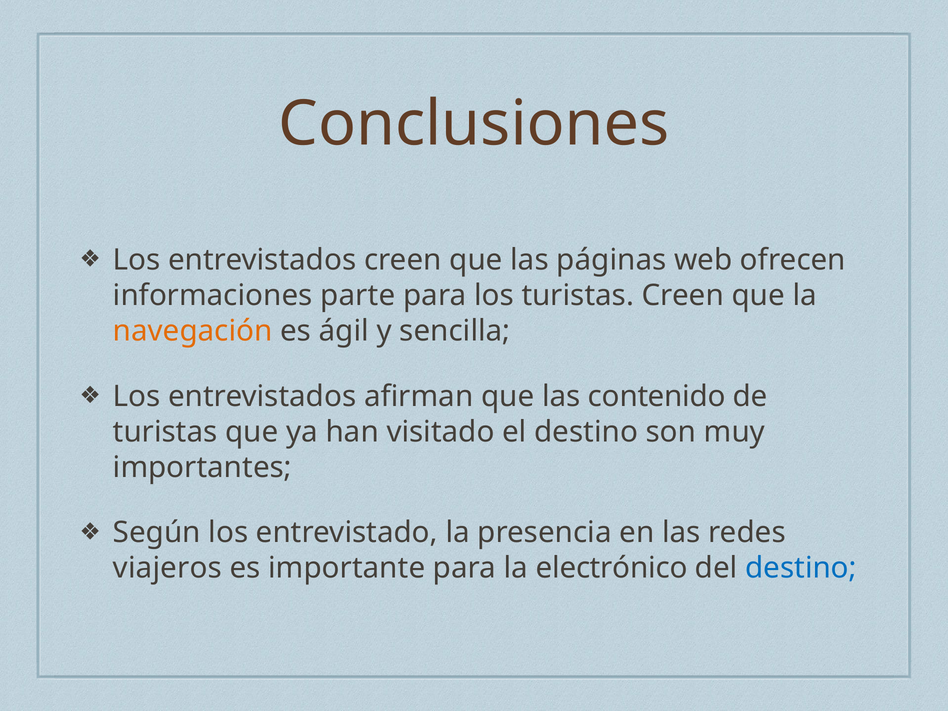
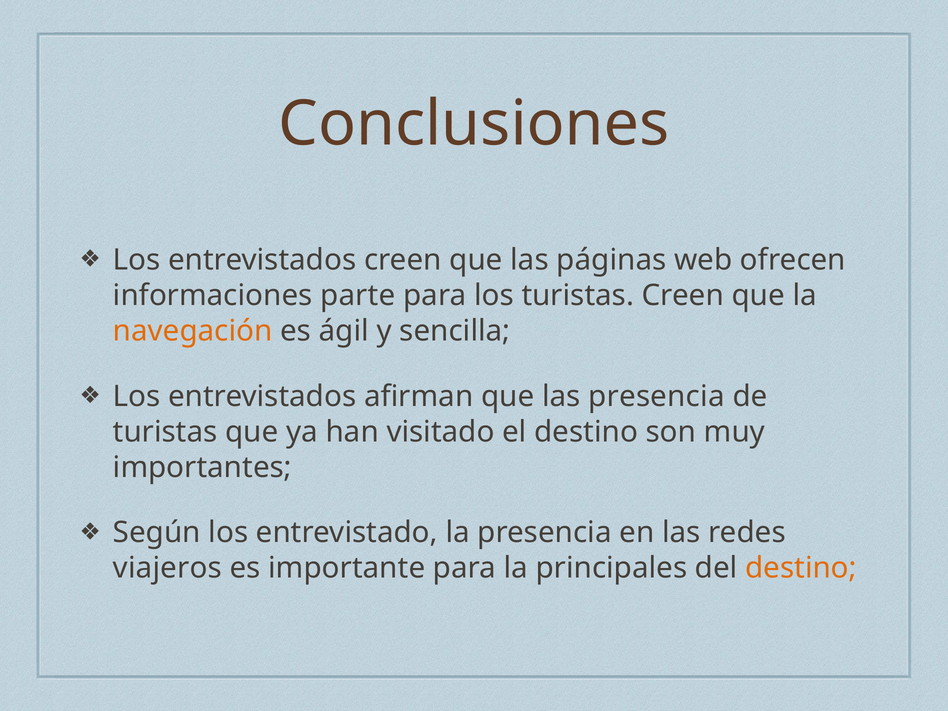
las contenido: contenido -> presencia (657, 396)
electrónico: electrónico -> principales (611, 568)
destino colour: blue -> orange (801, 568)
